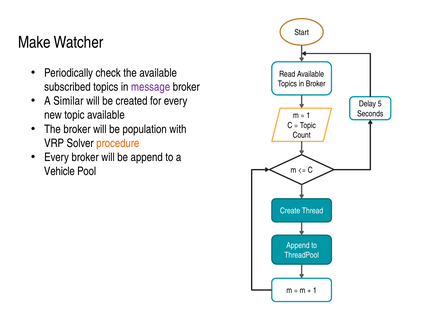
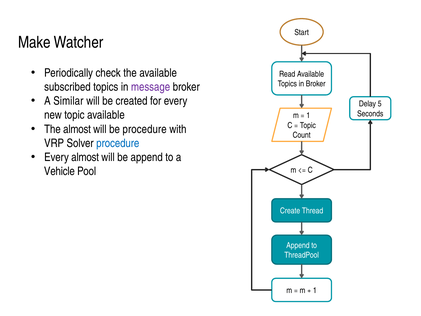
The broker: broker -> almost (77, 129)
be population: population -> procedure (145, 129)
procedure colour: orange -> blue (118, 143)
Every broker: broker -> almost (85, 157)
